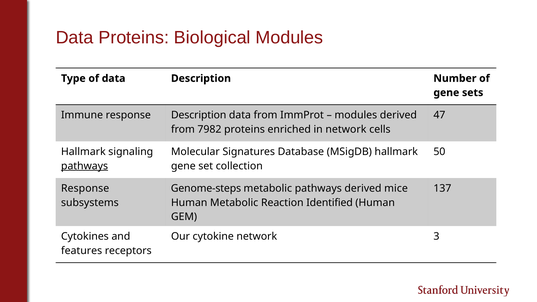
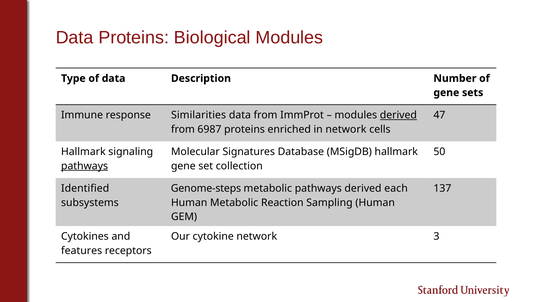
response Description: Description -> Similarities (199, 115)
derived underline: none -> present (398, 115)
7982: 7982 -> 6987 (209, 129)
Response: Response -> Identified (85, 188)
mice: mice -> each (396, 188)
Identified: Identified -> Sampling (329, 203)
